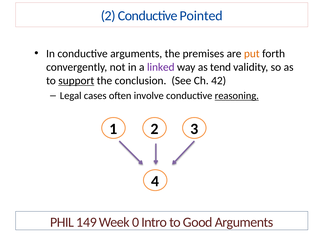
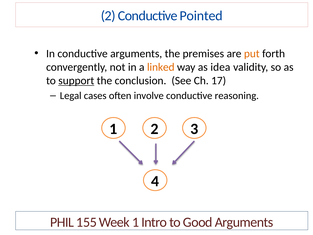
linked colour: purple -> orange (161, 67)
tend: tend -> idea (220, 67)
42: 42 -> 17 (219, 81)
reasoning underline: present -> none (237, 96)
149: 149 -> 155 (87, 222)
Week 0: 0 -> 1 (136, 222)
